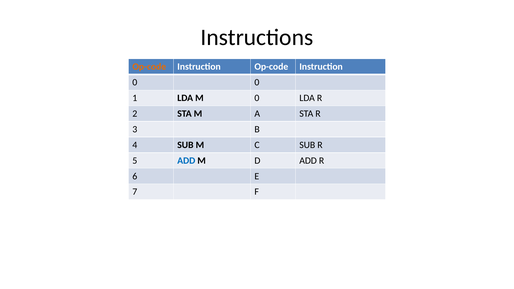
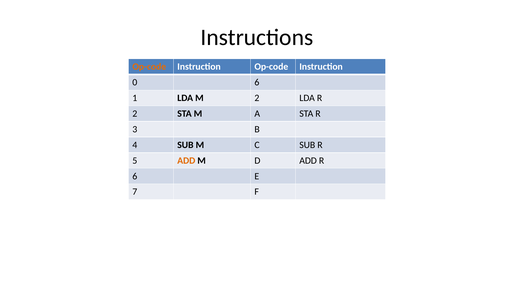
0 0: 0 -> 6 (257, 82)
M 0: 0 -> 2 (257, 98)
ADD colour: blue -> orange (186, 161)
